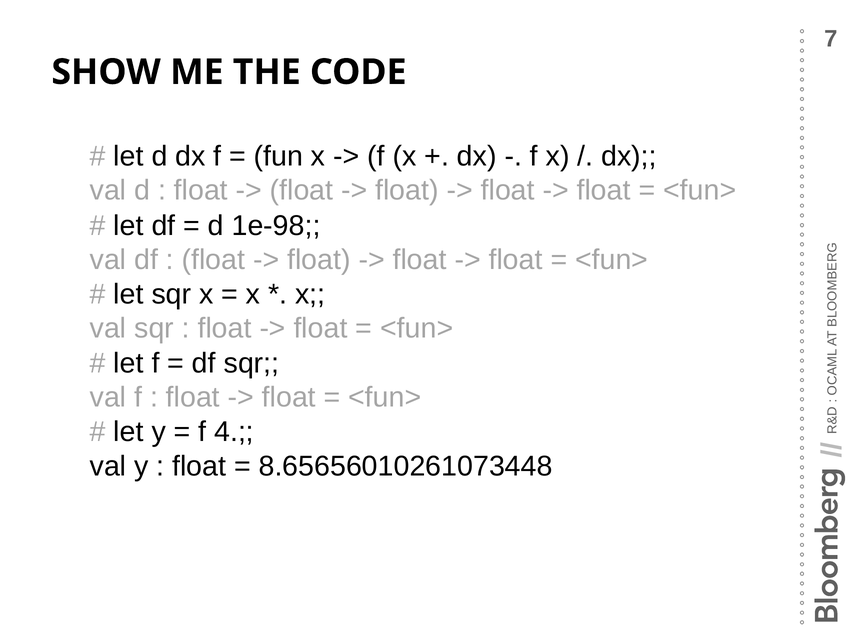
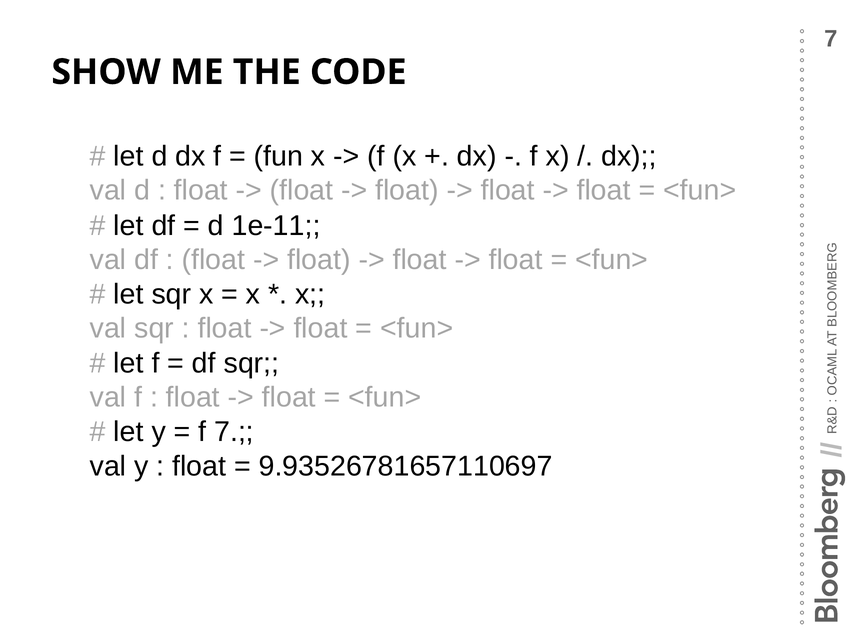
1e-98: 1e-98 -> 1e-11 (276, 226)
f 4: 4 -> 7 (234, 432)
8.65656010261073448: 8.65656010261073448 -> 9.93526781657110697 (406, 466)
